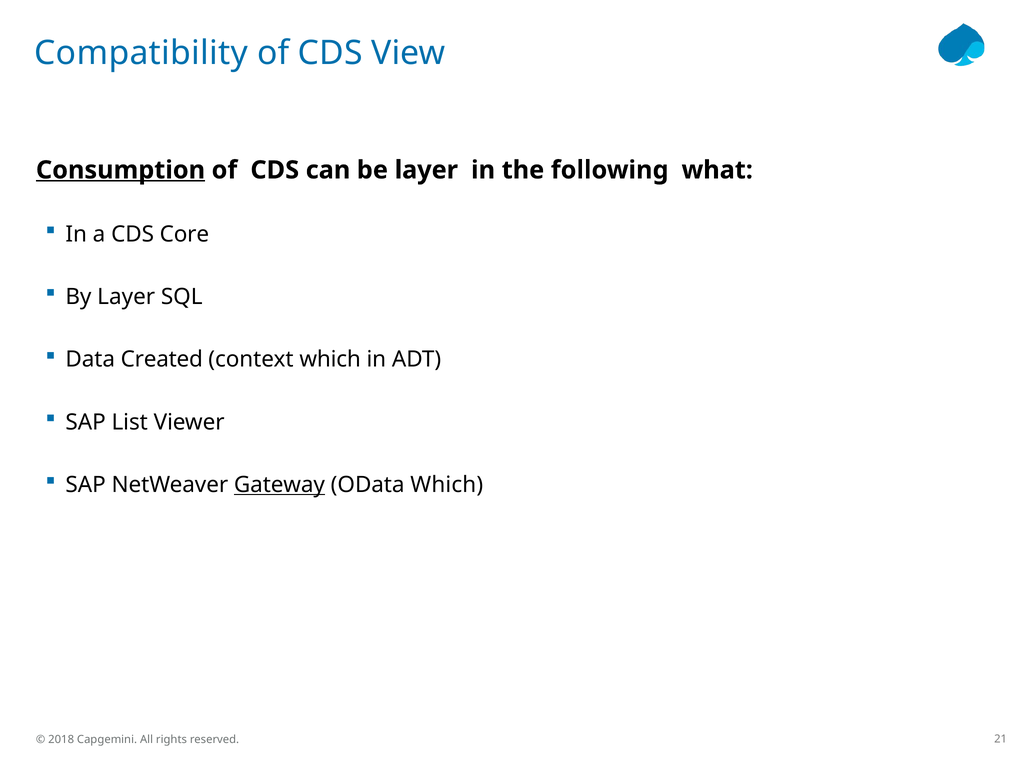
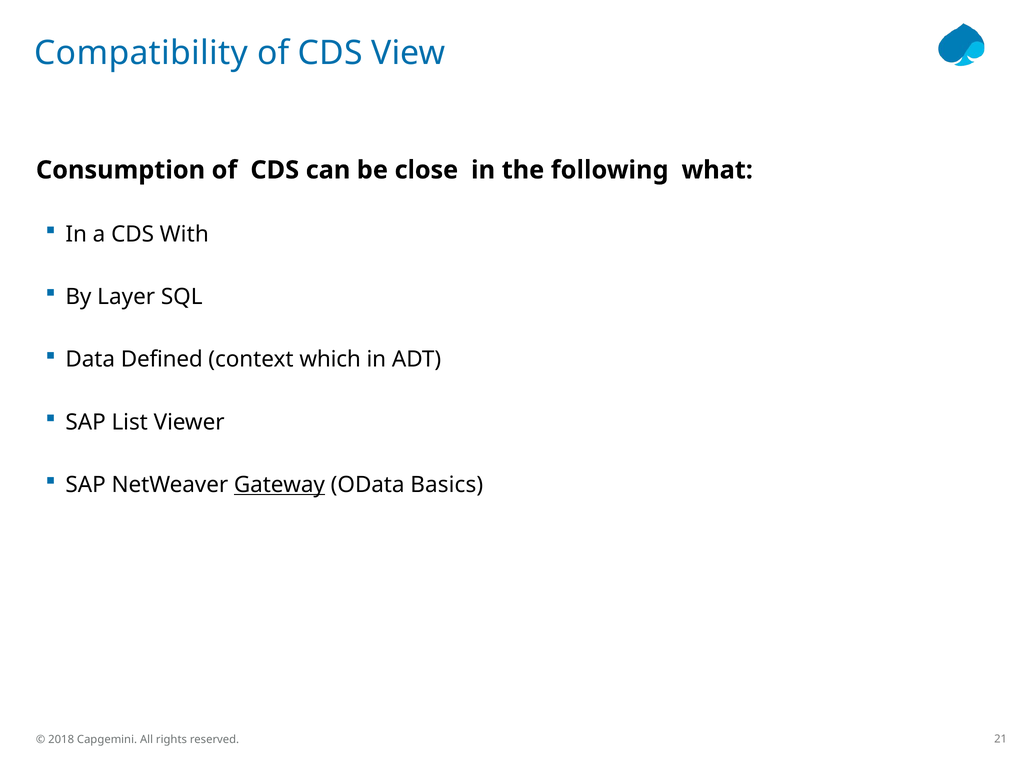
Consumption underline: present -> none (121, 170)
be layer: layer -> close (426, 170)
Core: Core -> With (184, 234)
Created: Created -> Defined (162, 359)
OData Which: Which -> Basics (447, 485)
